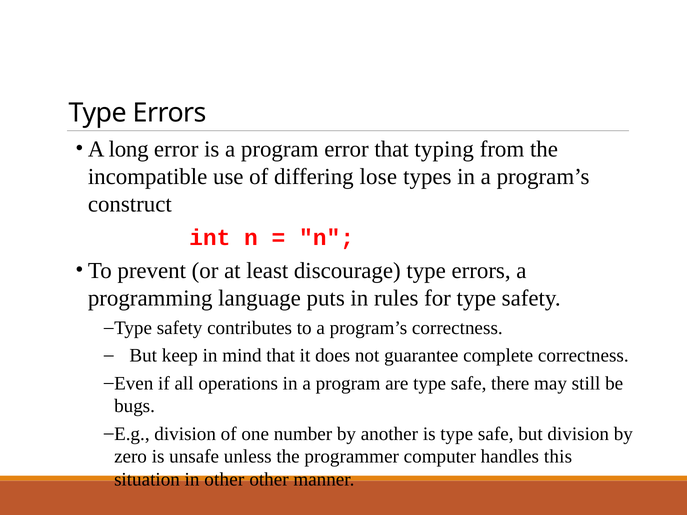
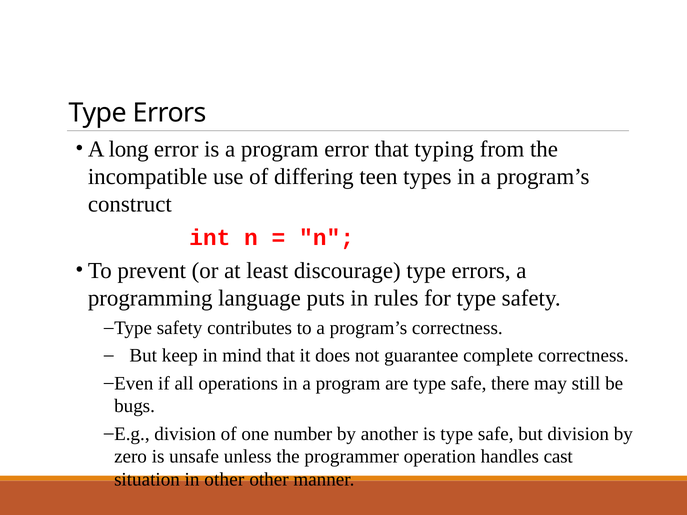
lose: lose -> teen (378, 177)
computer: computer -> operation (440, 457)
this: this -> cast (558, 457)
